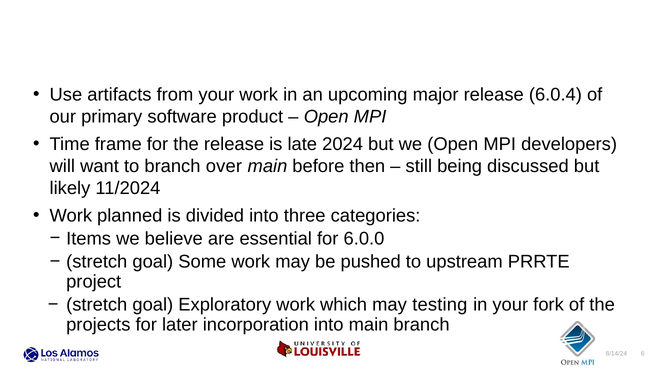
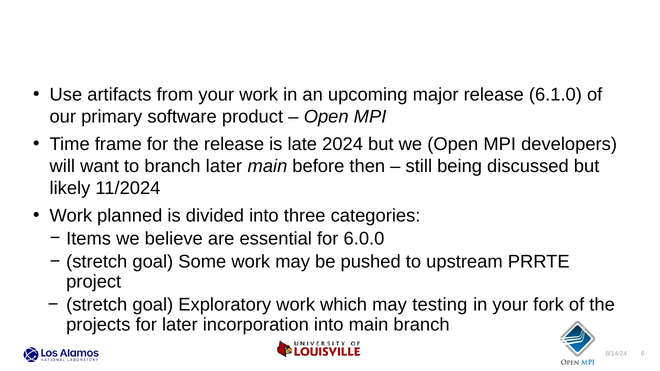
6.0.4: 6.0.4 -> 6.1.0 (555, 95)
branch over: over -> later (224, 166)
